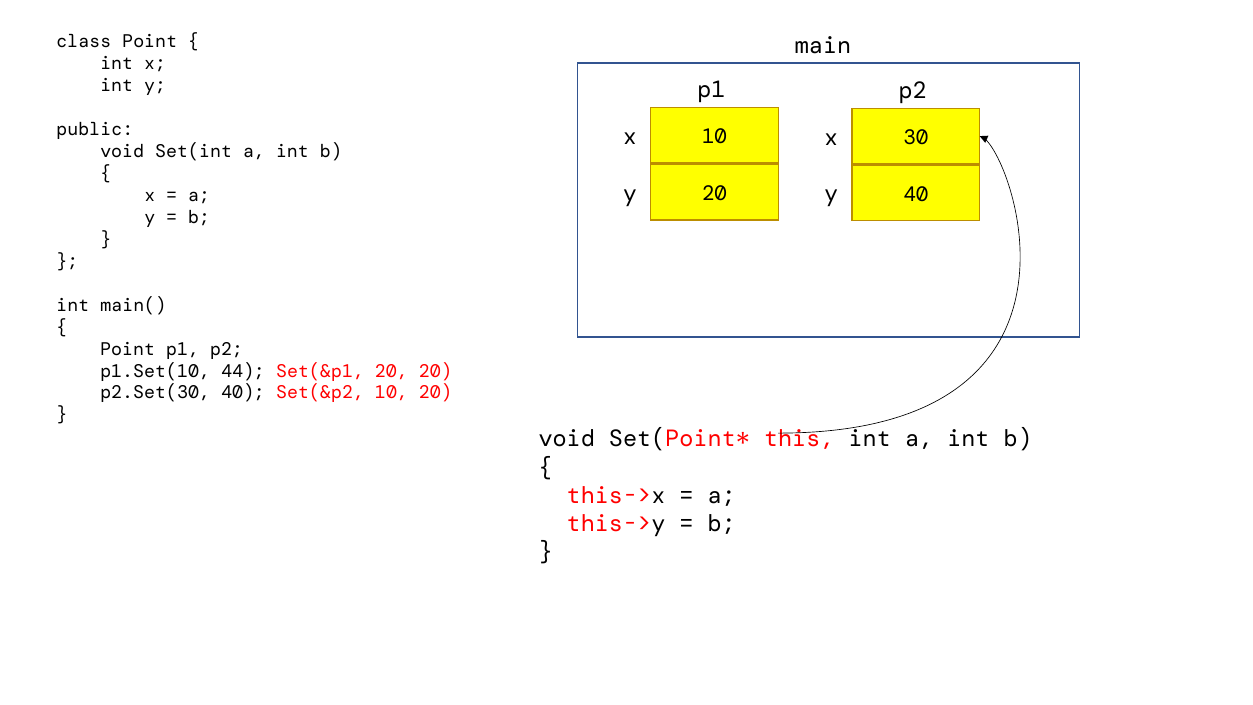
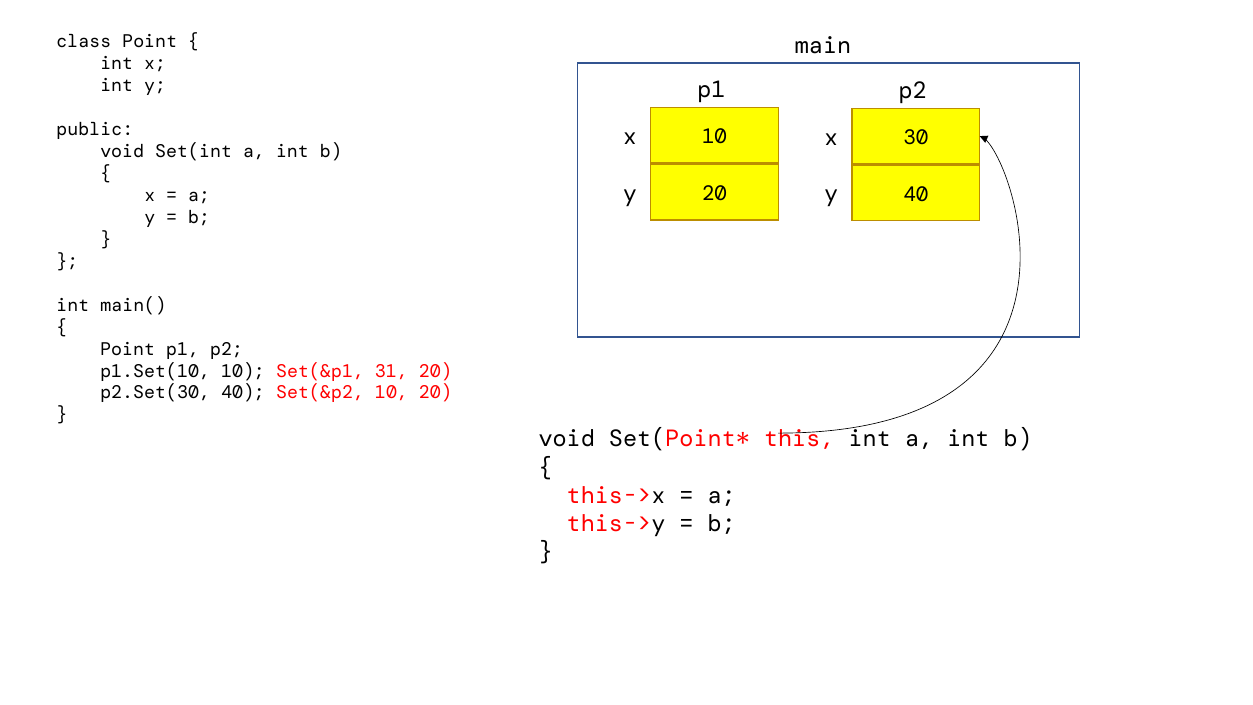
p1.Set(10 44: 44 -> 10 (243, 371)
Set(&p1 20: 20 -> 31 (391, 371)
